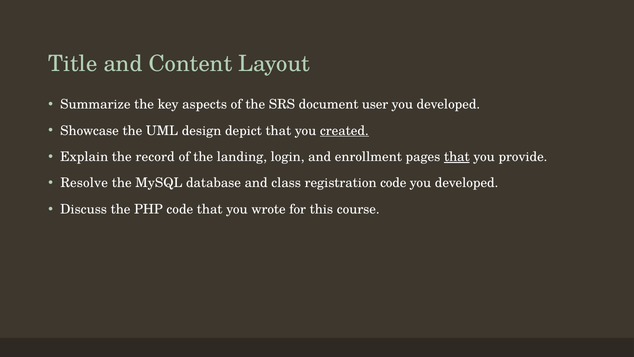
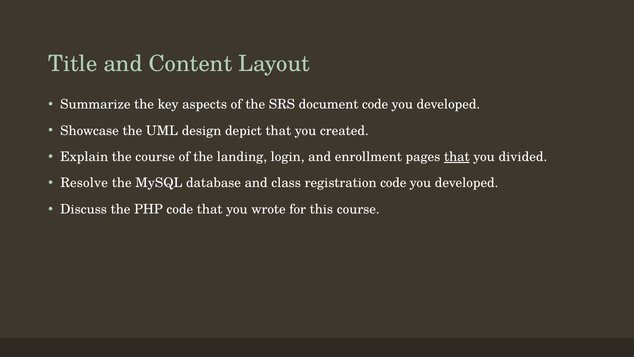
document user: user -> code (375, 104)
created underline: present -> none (344, 131)
the record: record -> course (155, 157)
provide: provide -> divided (523, 157)
